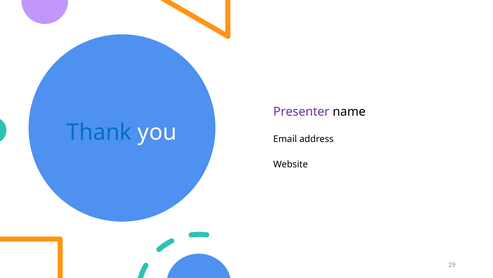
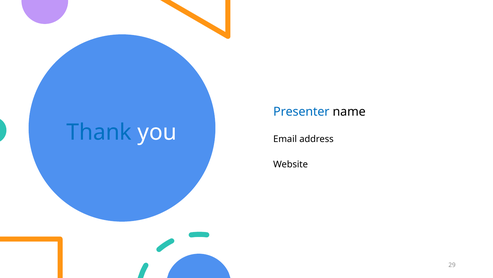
Presenter colour: purple -> blue (301, 112)
